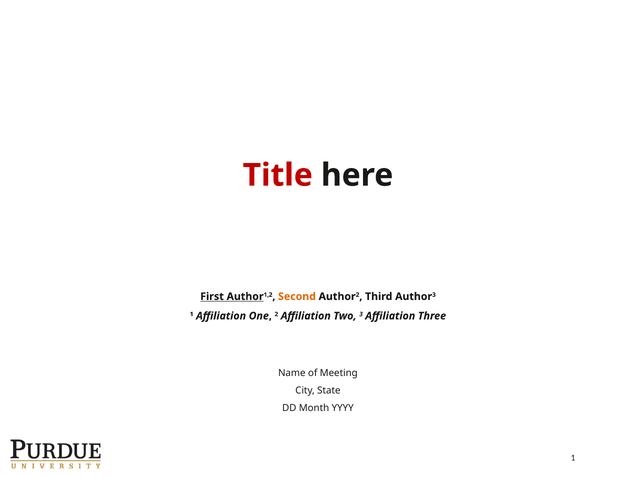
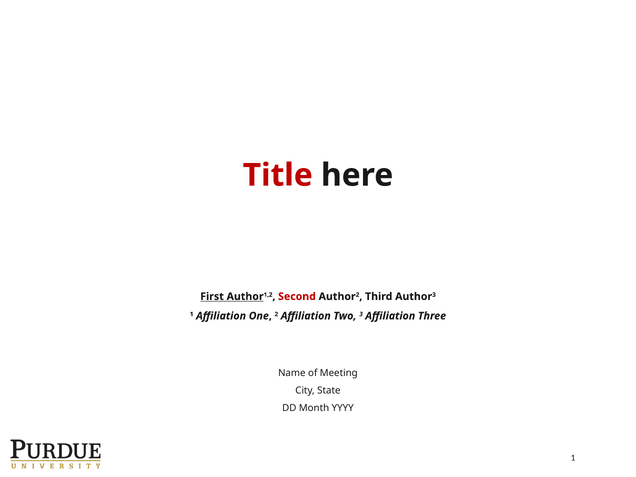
Second colour: orange -> red (297, 296)
